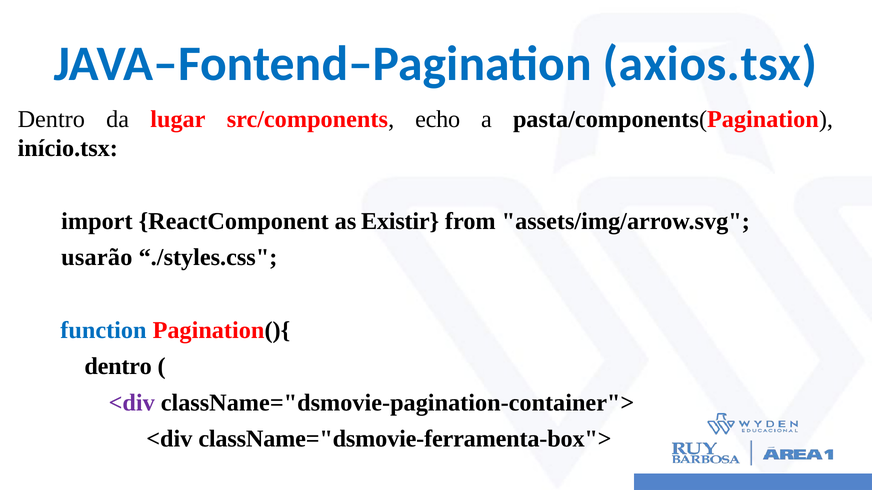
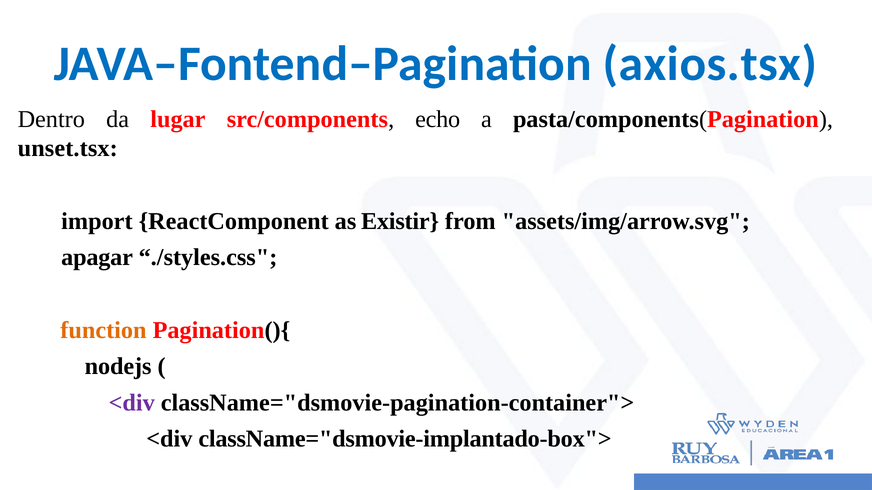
início.tsx: início.tsx -> unset.tsx (68, 149)
usarão: usarão -> apagar (97, 258)
function colour: blue -> orange (103, 330)
dentro: dentro -> nodejs (118, 367)
className="dsmovie-ferramenta-box">: className="dsmovie-ferramenta-box"> -> className="dsmovie-implantado-box"> (405, 439)
